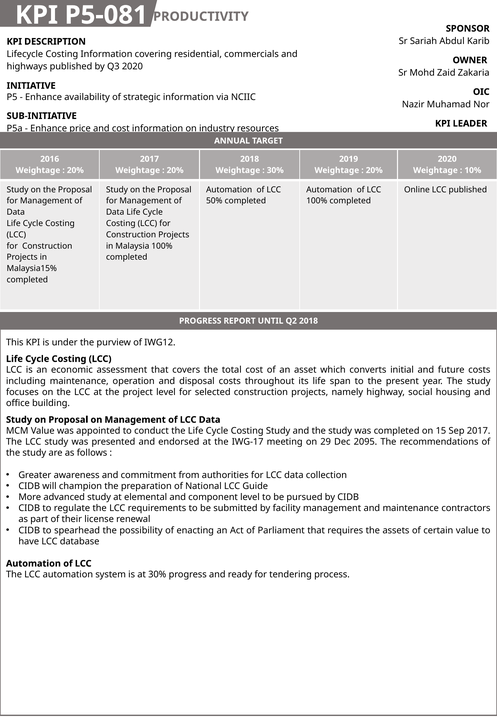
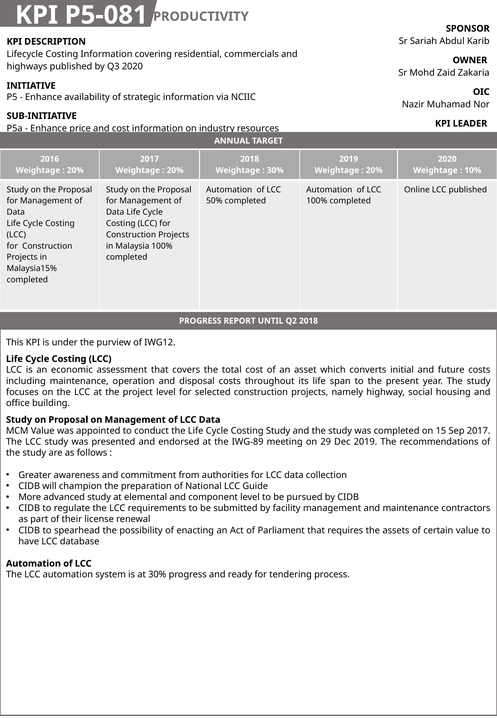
IWG-17: IWG-17 -> IWG-89 (248, 442)
Dec 2095: 2095 -> 2019 (365, 442)
